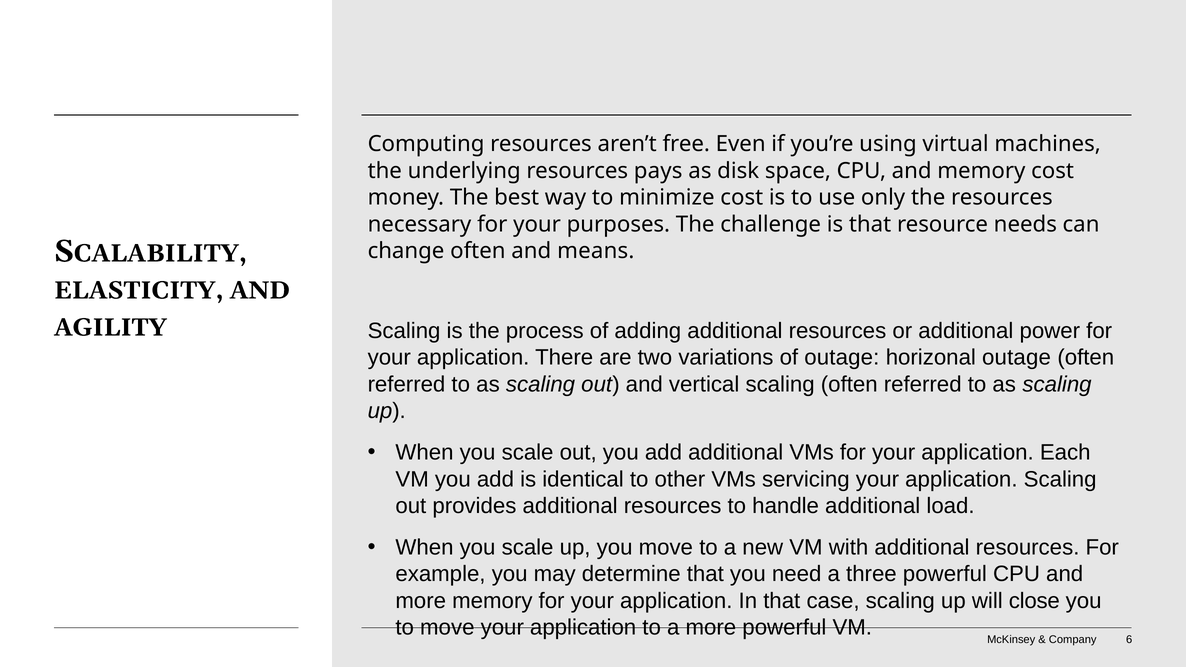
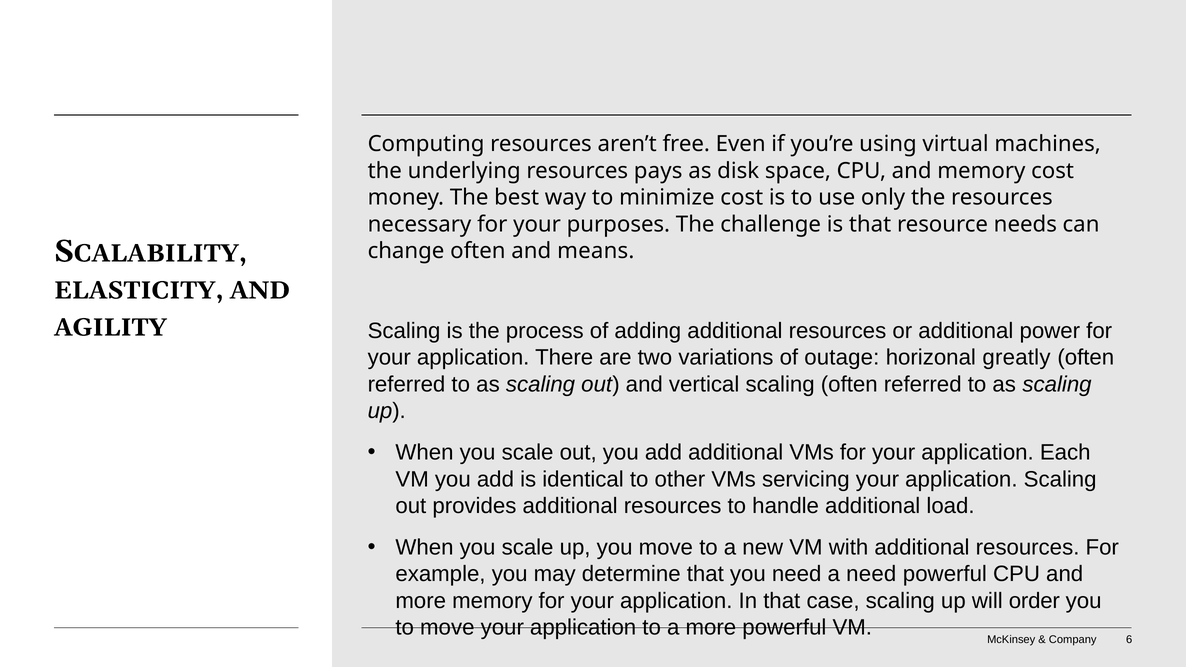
horizonal outage: outage -> greatly (1016, 358)
a three: three -> need (871, 574)
close: close -> order (1034, 601)
